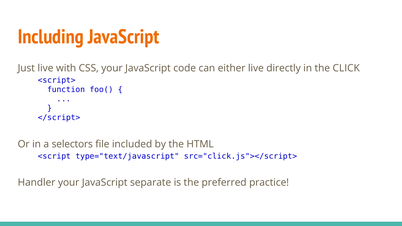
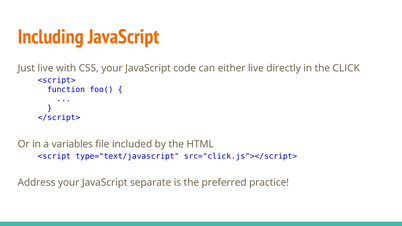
selectors: selectors -> variables (72, 144)
Handler: Handler -> Address (37, 183)
